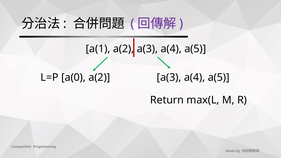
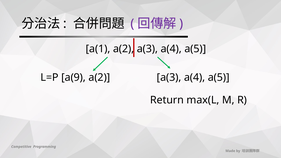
a(0: a(0 -> a(9 (74, 77)
